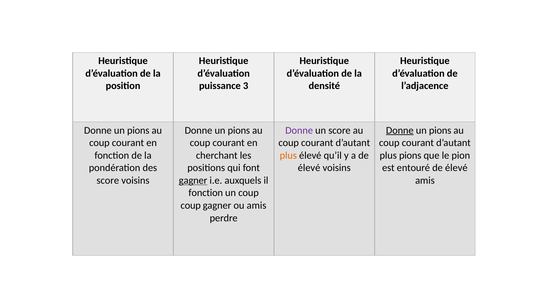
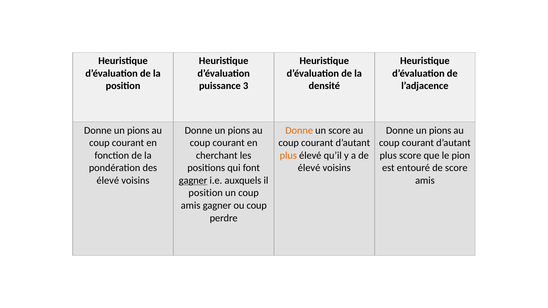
Donne colour: purple -> orange (299, 130)
Donne underline: present -> none (400, 130)
plus pions: pions -> score (410, 155)
entouré de élevé: élevé -> score (456, 168)
score: score -> élevé (108, 181)
fonction: fonction -> position (206, 193)
coup: coup -> amis (191, 206)
ou amis: amis -> coup (257, 206)
